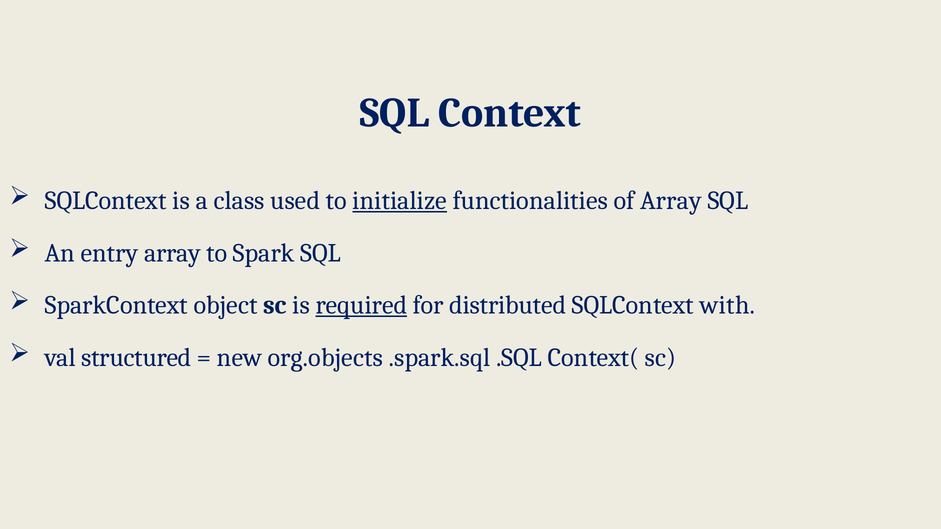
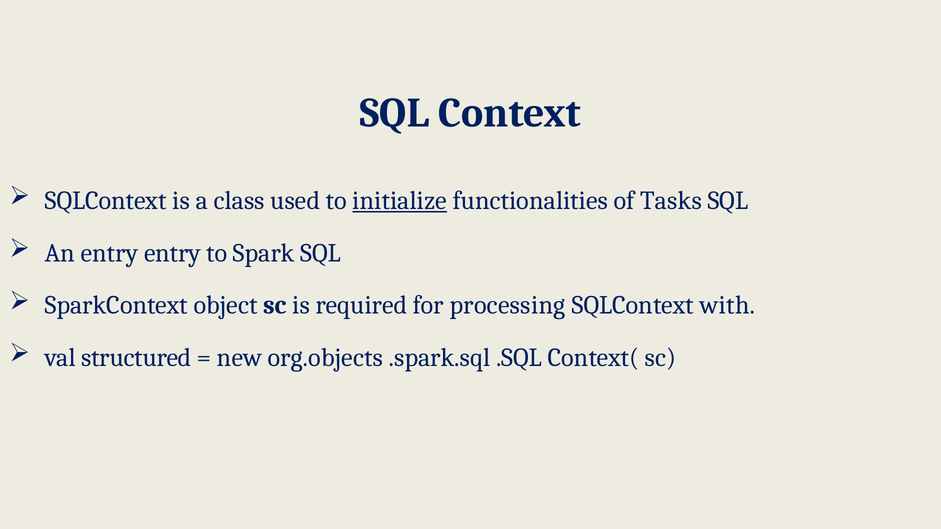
of Array: Array -> Tasks (671, 201)
entry array: array -> entry (172, 253)
required underline: present -> none (361, 305)
distributed: distributed -> processing (507, 305)
